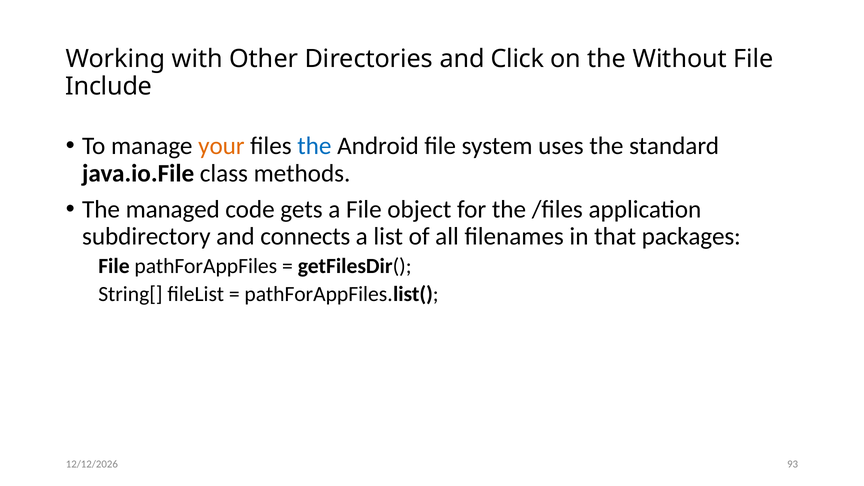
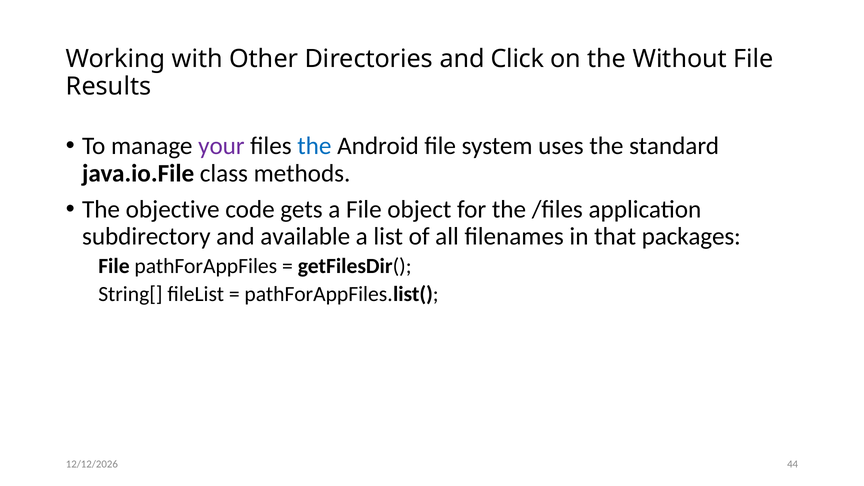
Include: Include -> Results (109, 86)
your colour: orange -> purple (221, 146)
managed: managed -> objective (173, 209)
connects: connects -> available (305, 237)
93: 93 -> 44 (793, 464)
